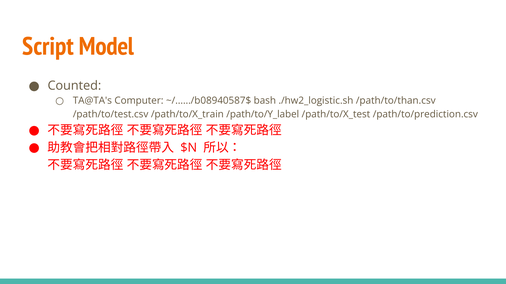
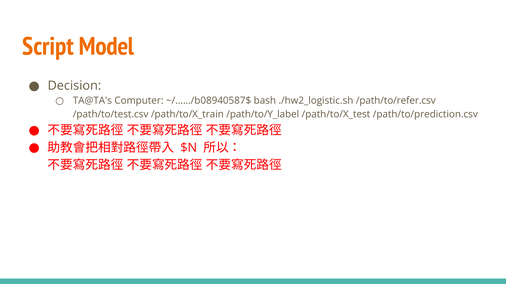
Counted: Counted -> Decision (74, 86)
/path/to/than.csv: /path/to/than.csv -> /path/to/refer.csv (396, 101)
